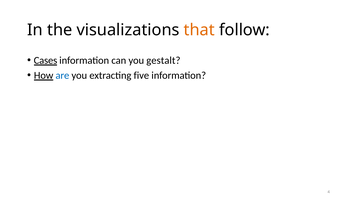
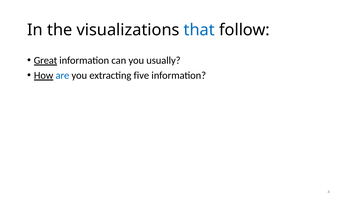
that colour: orange -> blue (199, 30)
Cases: Cases -> Great (45, 60)
gestalt: gestalt -> usually (163, 60)
